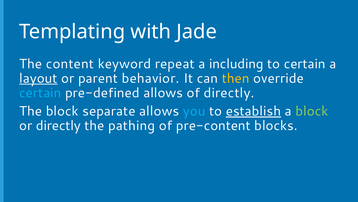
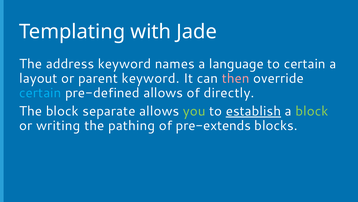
content: content -> address (70, 64)
repeat: repeat -> names (175, 64)
including: including -> language (236, 64)
layout underline: present -> none (38, 78)
parent behavior: behavior -> keyword (151, 78)
then colour: yellow -> pink (236, 78)
you colour: light blue -> light green (194, 111)
or directly: directly -> writing (58, 125)
pre-content: pre-content -> pre-extends (213, 125)
